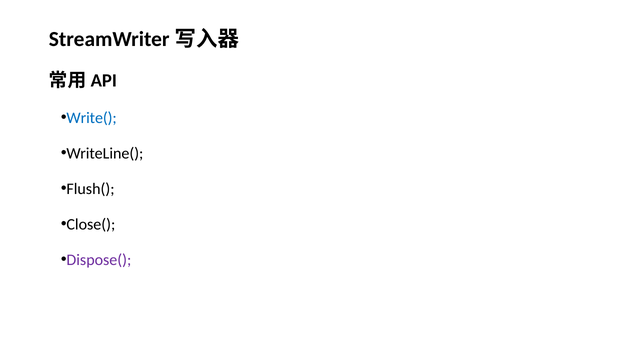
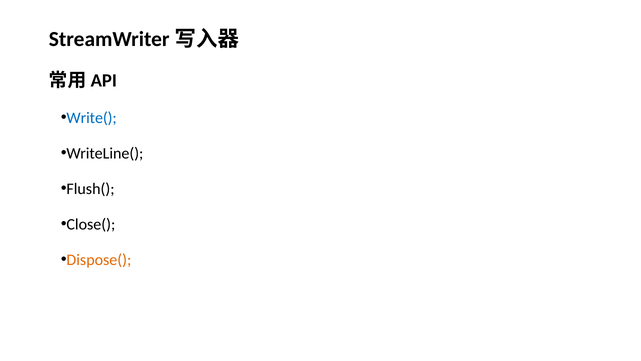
Dispose( colour: purple -> orange (99, 260)
